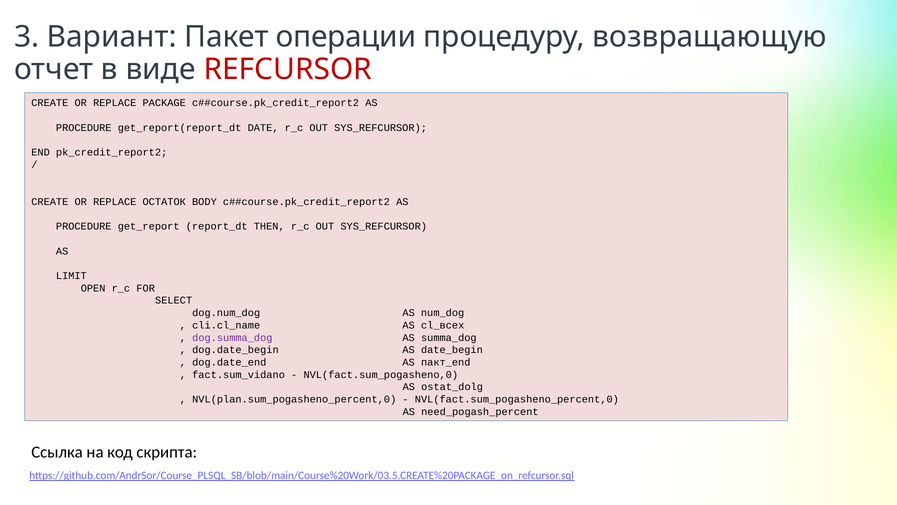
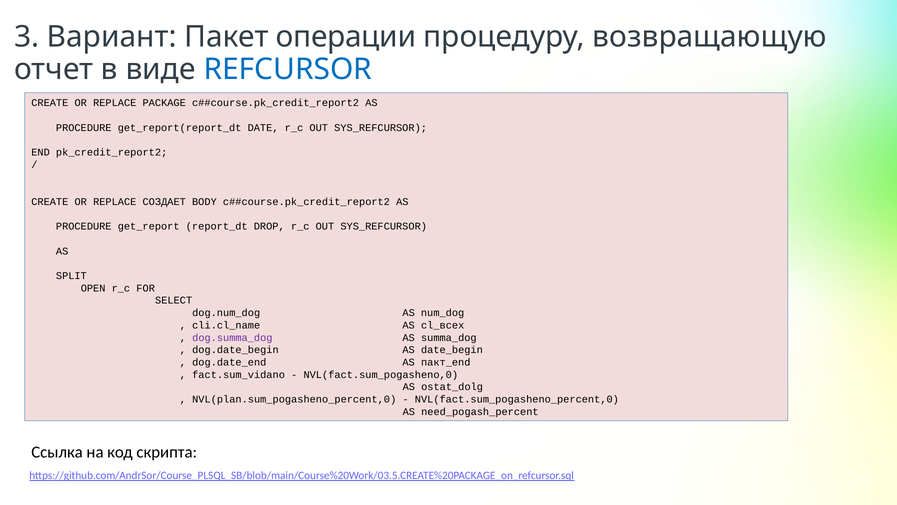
REFCURSOR colour: red -> blue (288, 69)
ОСТАТОК: ОСТАТОК -> СОЗДАЕТ (164, 202)
THEN: THEN -> DROP (269, 226)
LIMIT: LIMIT -> SPLIT (71, 276)
